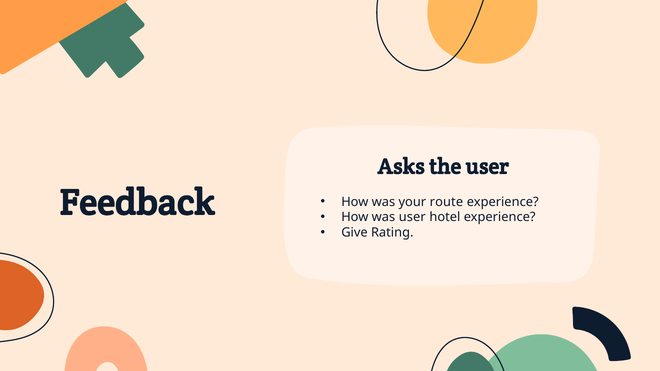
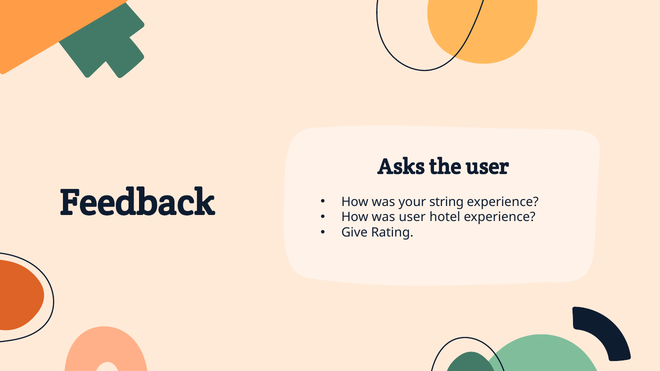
route: route -> string (447, 202)
